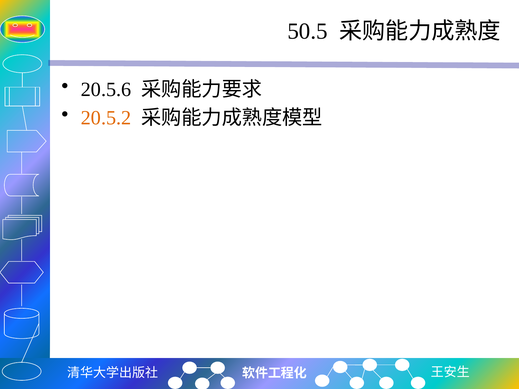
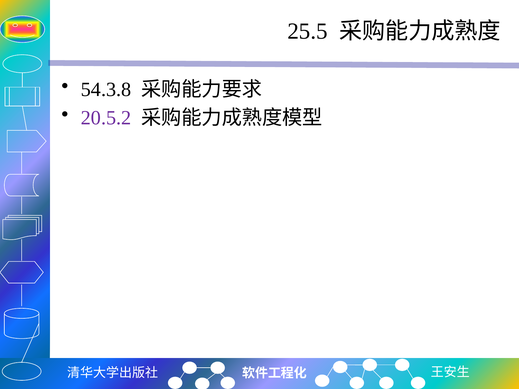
50.5: 50.5 -> 25.5 (308, 31)
20.5.6: 20.5.6 -> 54.3.8 (106, 90)
20.5.2 colour: orange -> purple (106, 118)
